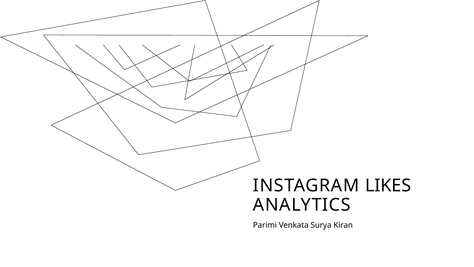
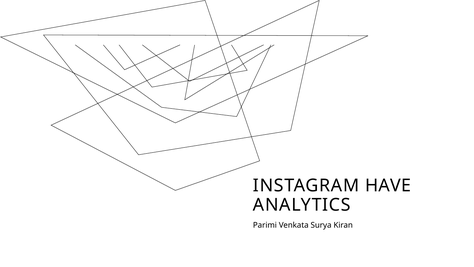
LIKES: LIKES -> HAVE (388, 185)
